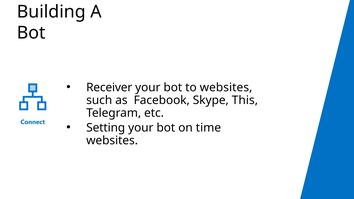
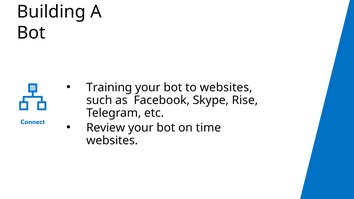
Receiver: Receiver -> Training (109, 88)
This: This -> Rise (245, 100)
Setting: Setting -> Review (106, 128)
